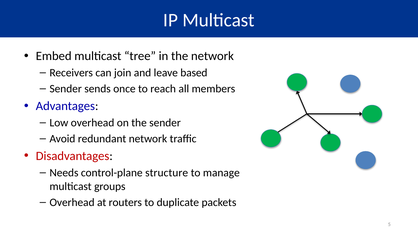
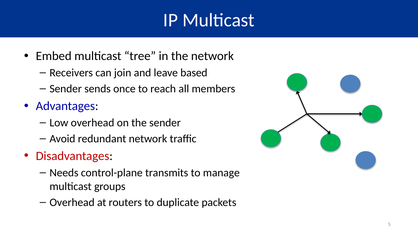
structure: structure -> transmits (167, 173)
